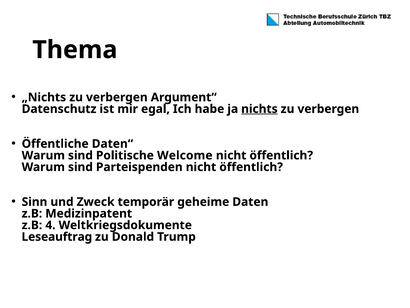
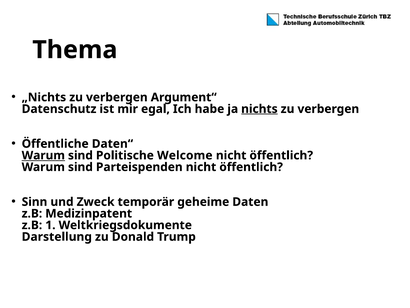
Warum underline: none -> present (43, 155)
4: 4 -> 1 (50, 225)
Leseauftrag: Leseauftrag -> Darstellung (57, 236)
